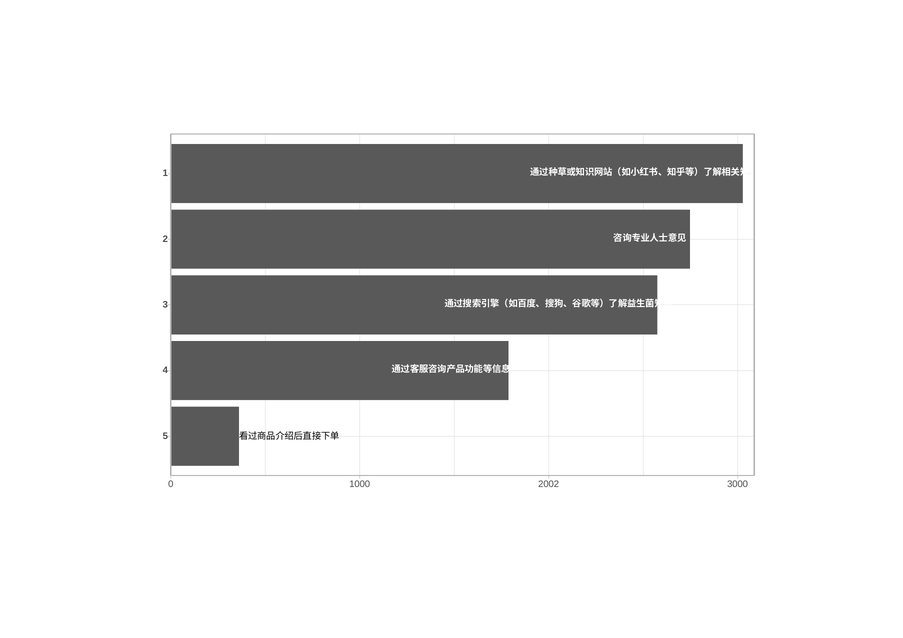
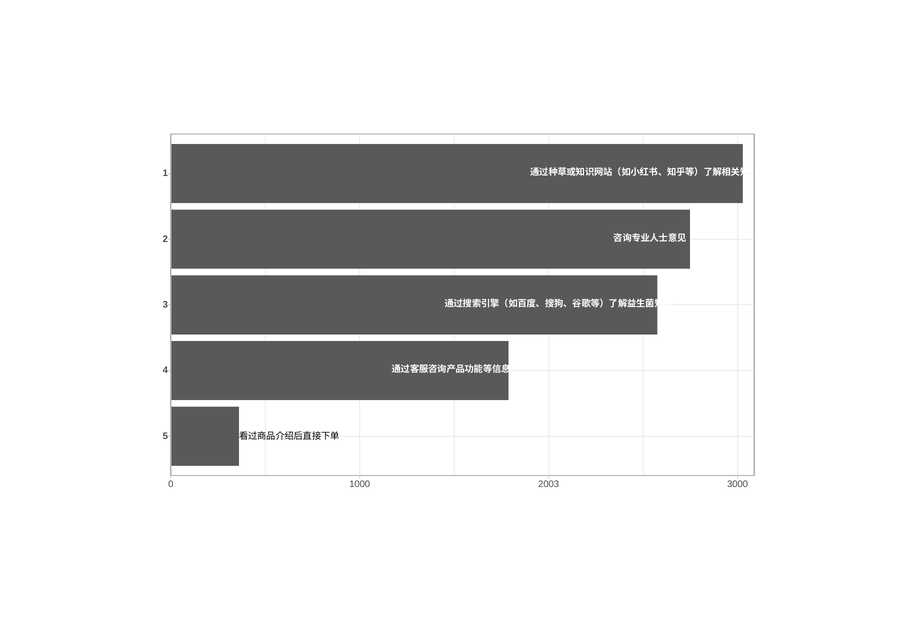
2002: 2002 -> 2003 (549, 484)
